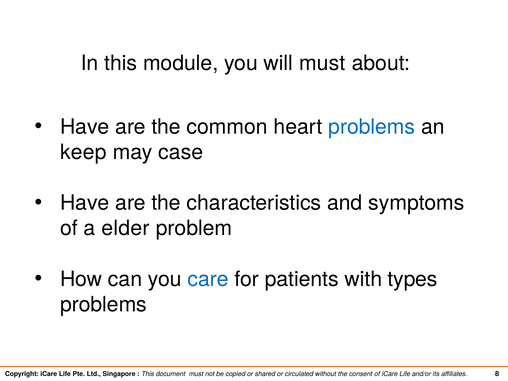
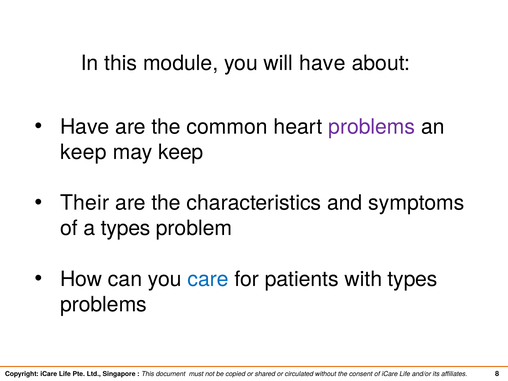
will must: must -> have (322, 63)
problems colour: blue -> purple (372, 127)
may case: case -> keep (181, 152)
Have: Have -> Their (85, 203)
a elder: elder -> types (126, 228)
